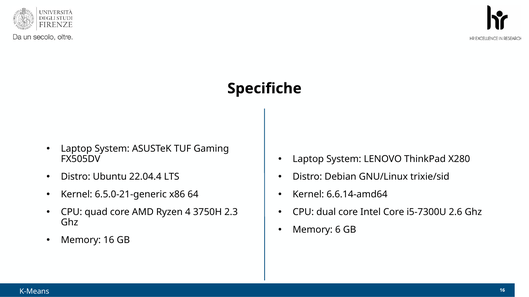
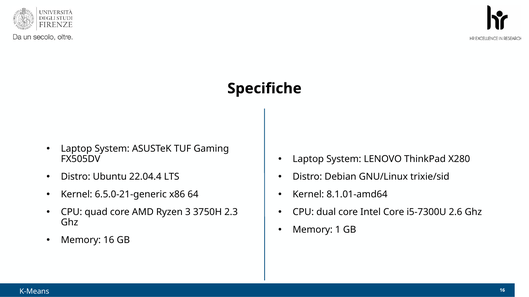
6.6.14-amd64: 6.6.14-amd64 -> 8.1.01-amd64 (357, 195)
4: 4 -> 3 (188, 213)
6: 6 -> 1 (338, 230)
